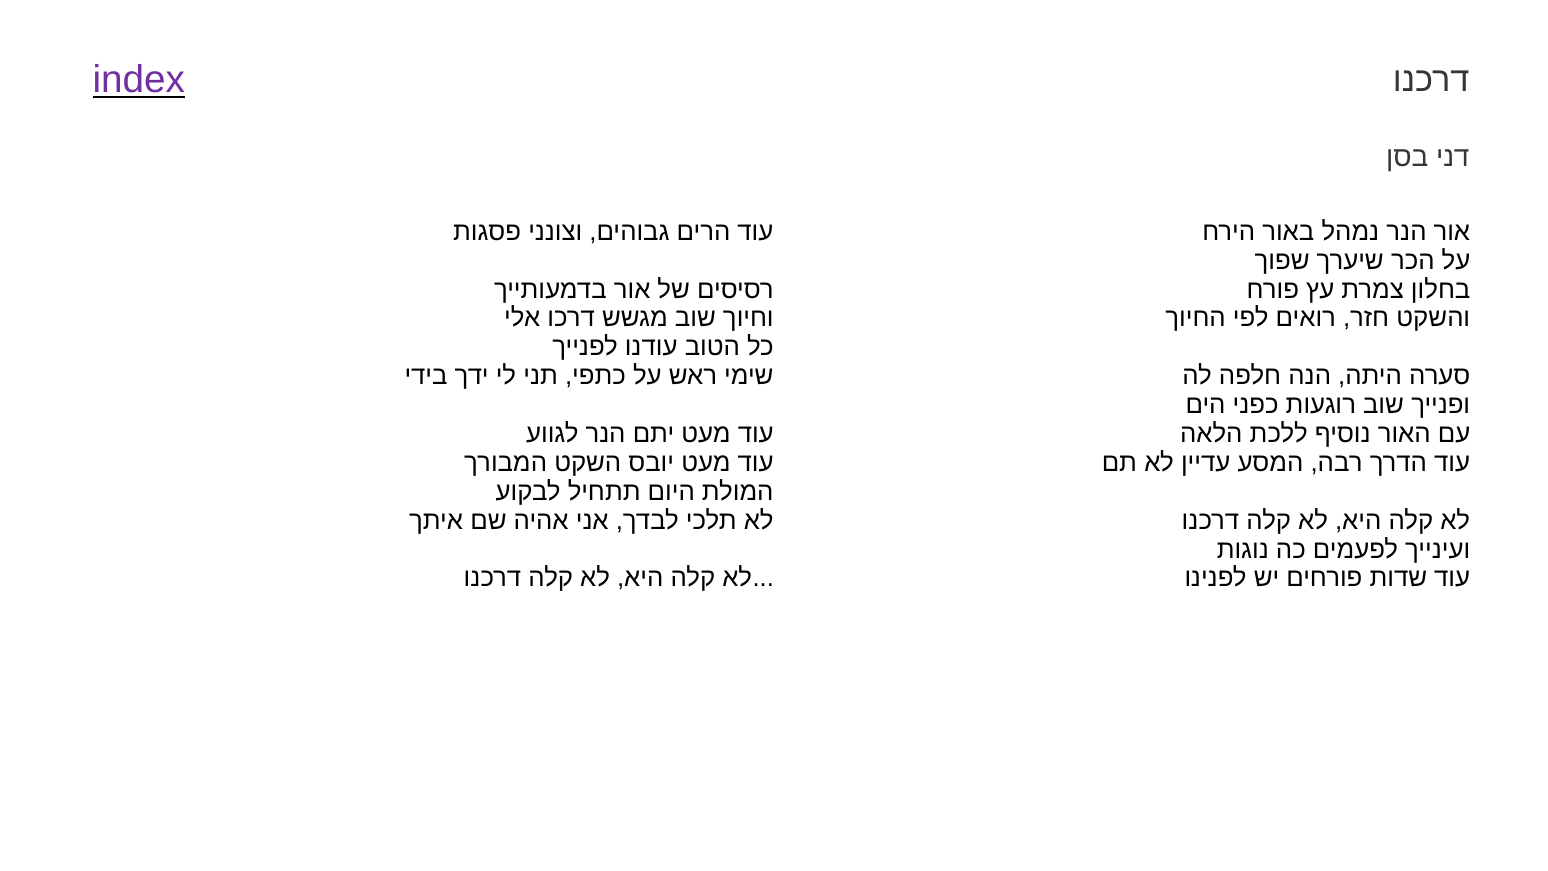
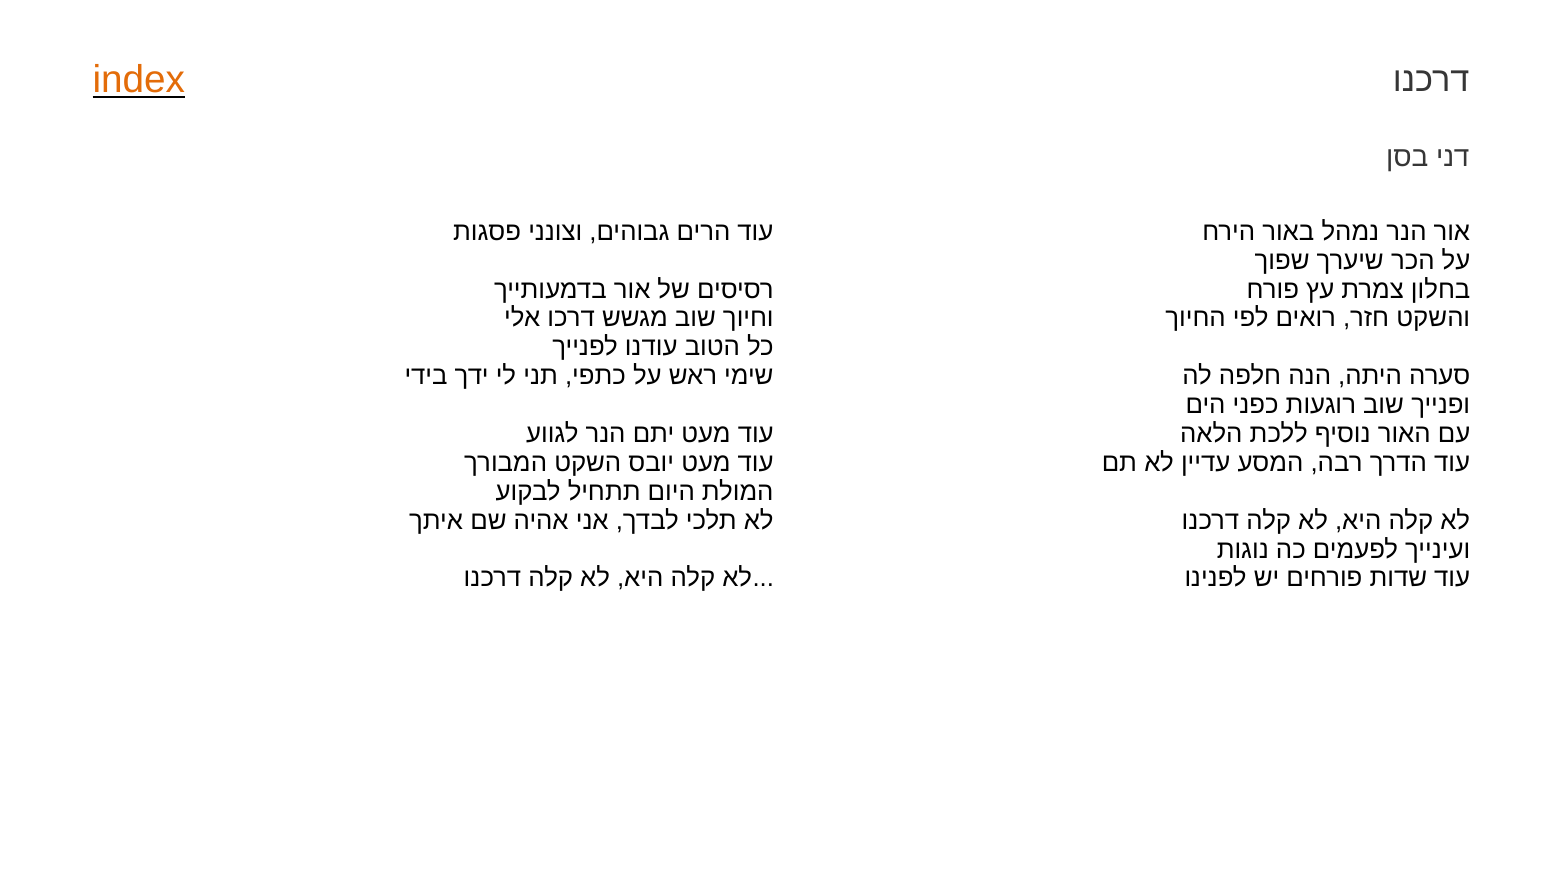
index colour: purple -> orange (139, 80)
